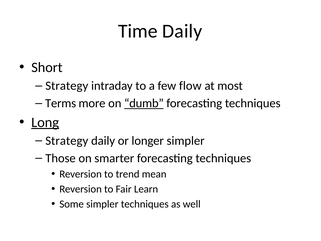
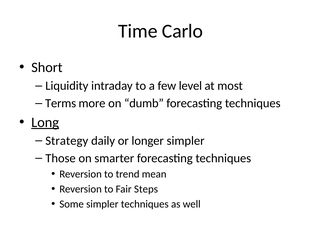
Time Daily: Daily -> Carlo (182, 31)
Strategy: Strategy -> Liquidity (67, 86)
flow: flow -> level (190, 86)
dumb underline: present -> none (144, 103)
Learn: Learn -> Steps (146, 189)
